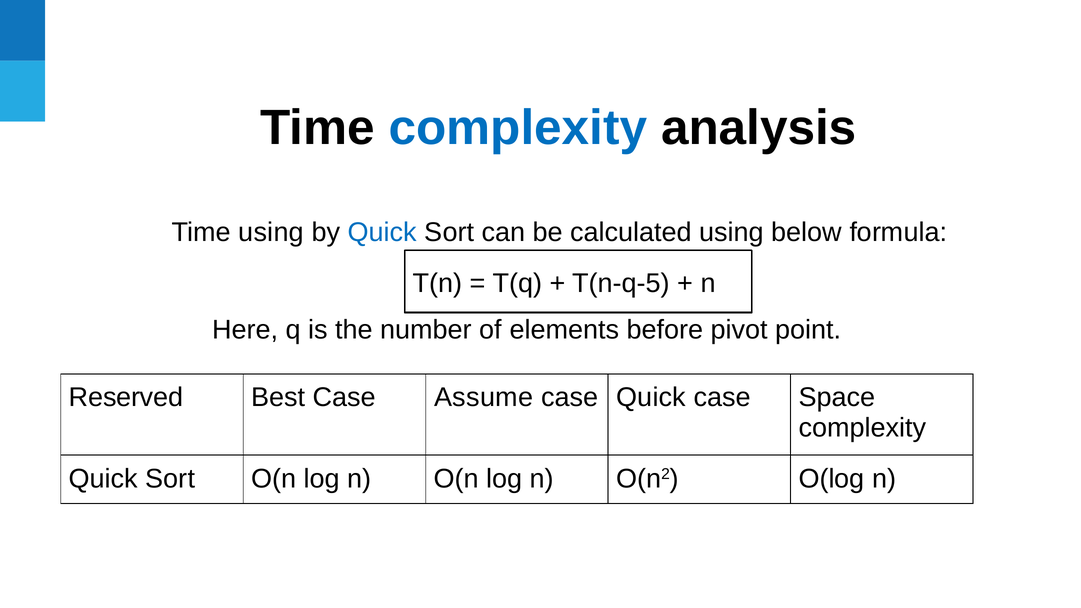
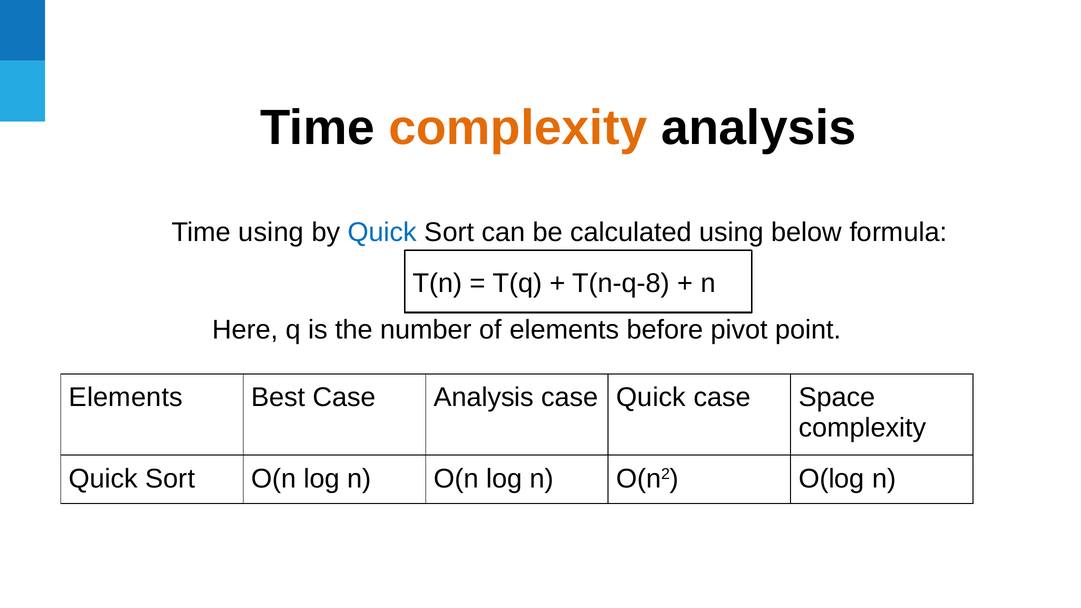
complexity colour: blue -> orange (518, 128)
T(n-q-5: T(n-q-5 -> T(n-q-8 (621, 283)
Reserved: Reserved -> Elements (126, 398)
Case Assume: Assume -> Analysis (484, 398)
